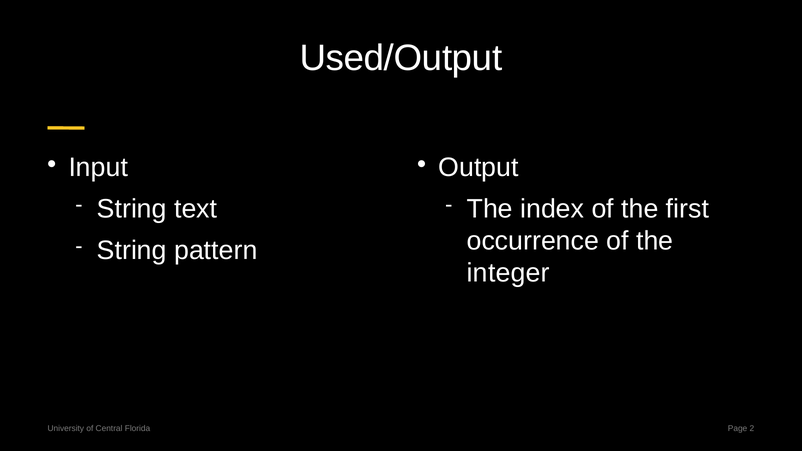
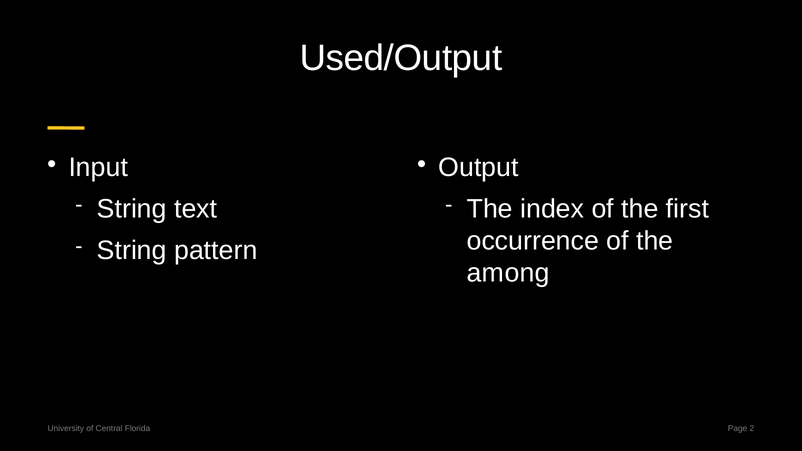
integer: integer -> among (508, 273)
